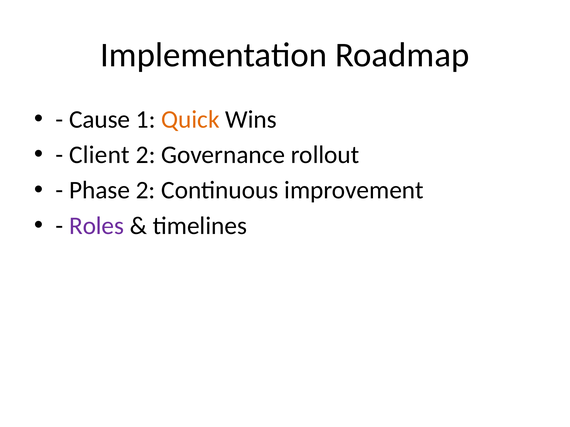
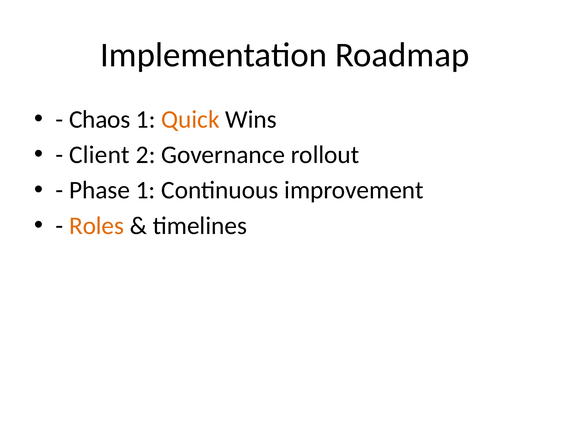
Cause: Cause -> Chaos (100, 120)
Phase 2: 2 -> 1 (146, 191)
Roles colour: purple -> orange (97, 226)
